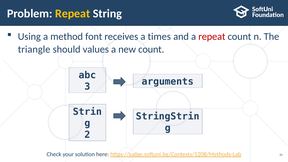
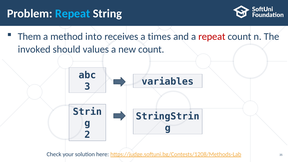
Repeat colour: yellow -> light blue (73, 14)
Using: Using -> Them (29, 37)
font: font -> into (94, 37)
triangle: triangle -> invoked (34, 49)
arguments: arguments -> variables (168, 82)
